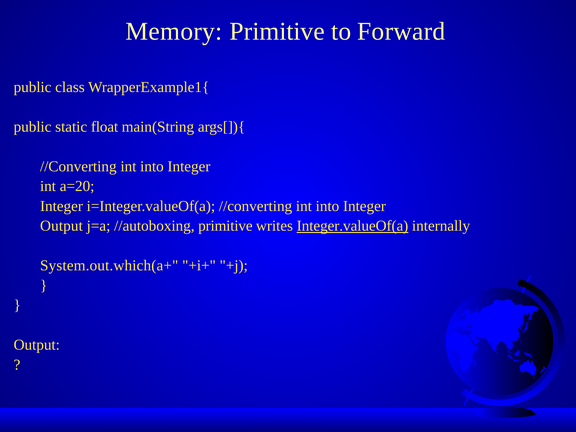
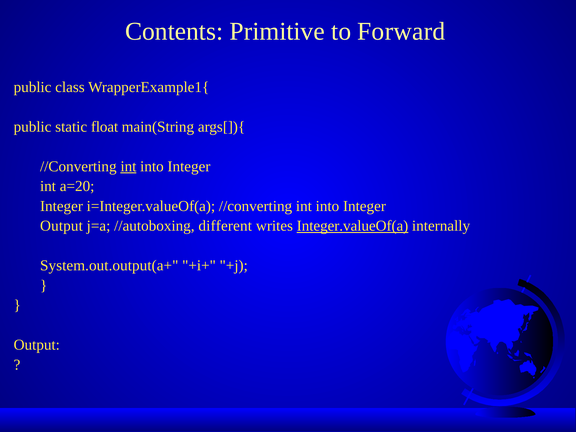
Memory: Memory -> Contents (174, 32)
int underline: none -> present (128, 166)
//autoboxing primitive: primitive -> different (225, 226)
System.out.which(a+: System.out.which(a+ -> System.out.output(a+ (109, 266)
